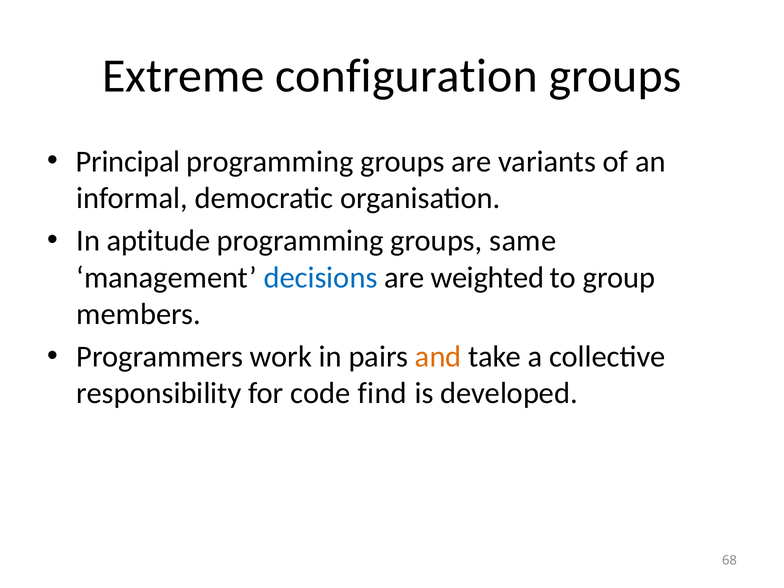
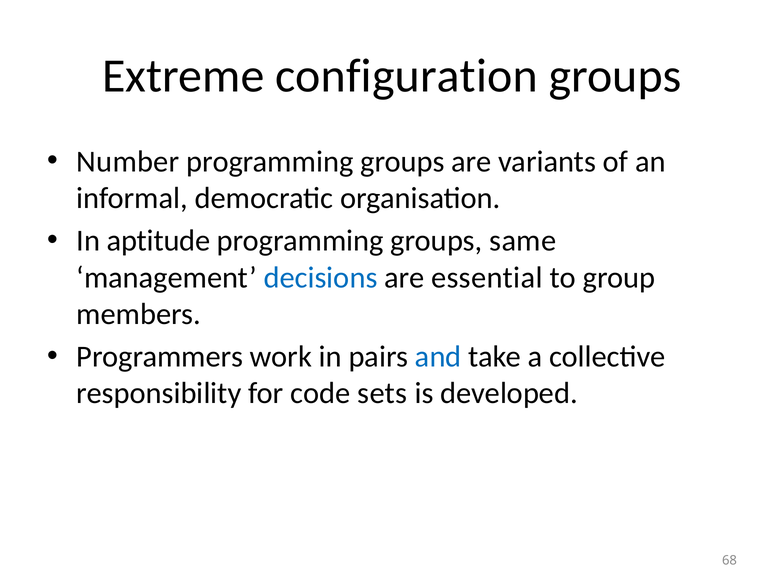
Principal: Principal -> Number (128, 162)
weighted: weighted -> essential (487, 277)
and colour: orange -> blue (438, 357)
find: find -> sets (382, 393)
